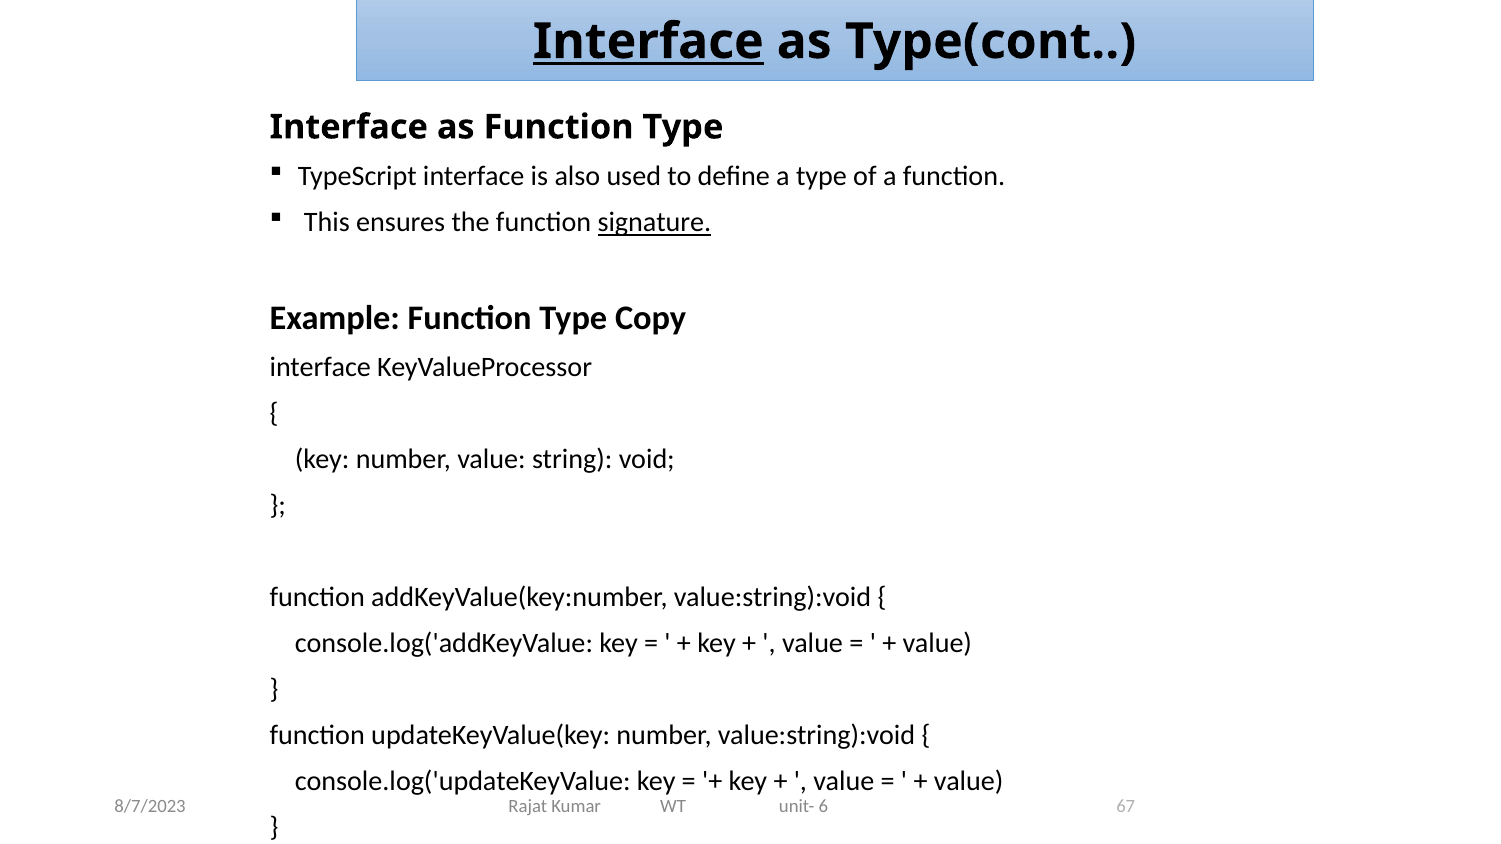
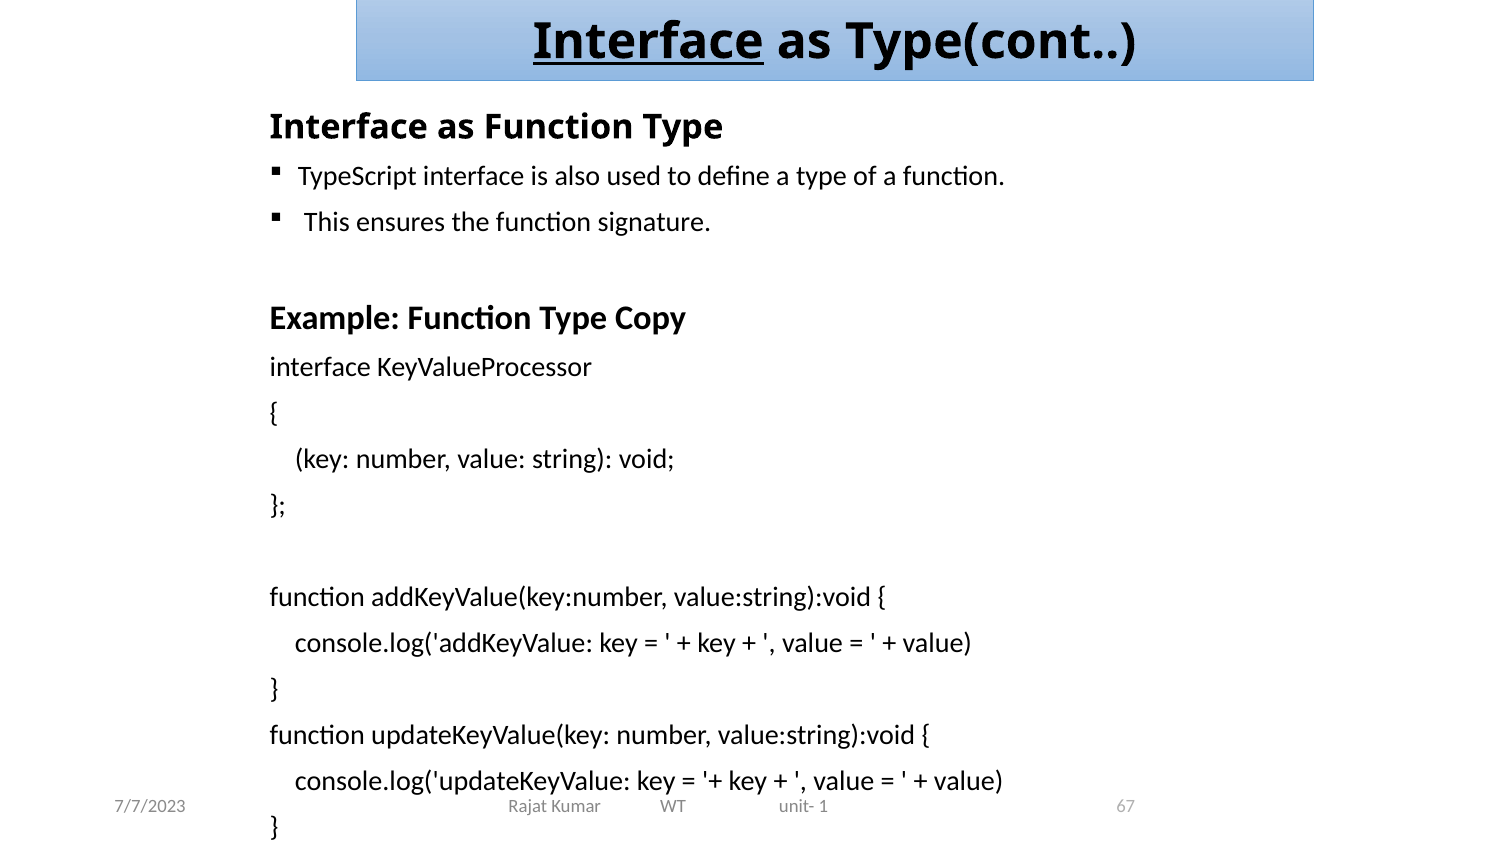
signature underline: present -> none (654, 223)
8/7/2023: 8/7/2023 -> 7/7/2023 (150, 806)
6: 6 -> 1 (823, 806)
